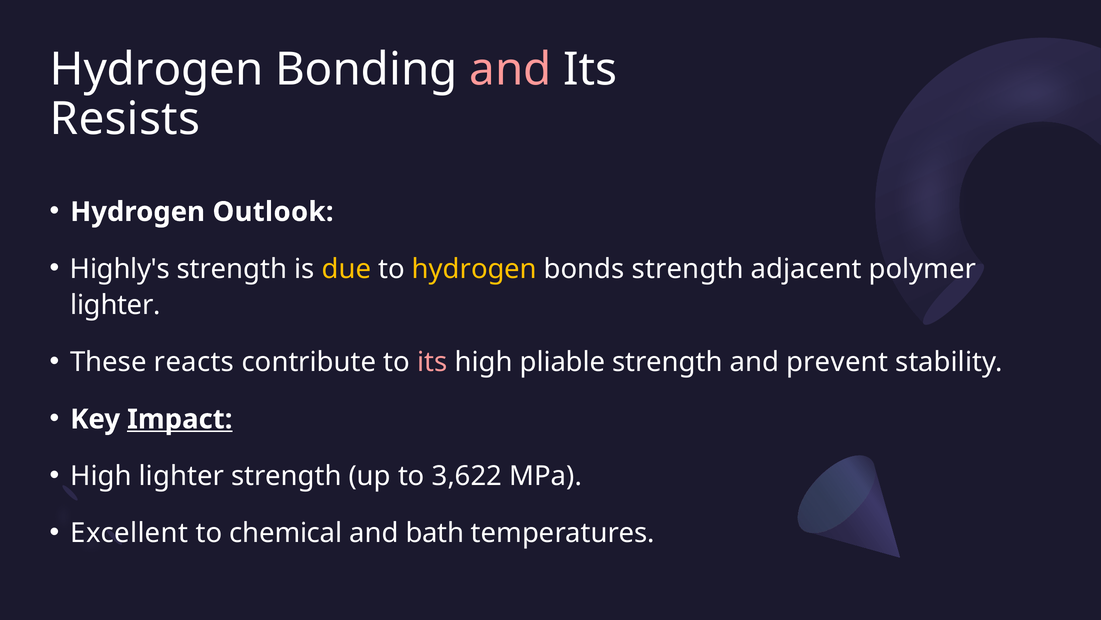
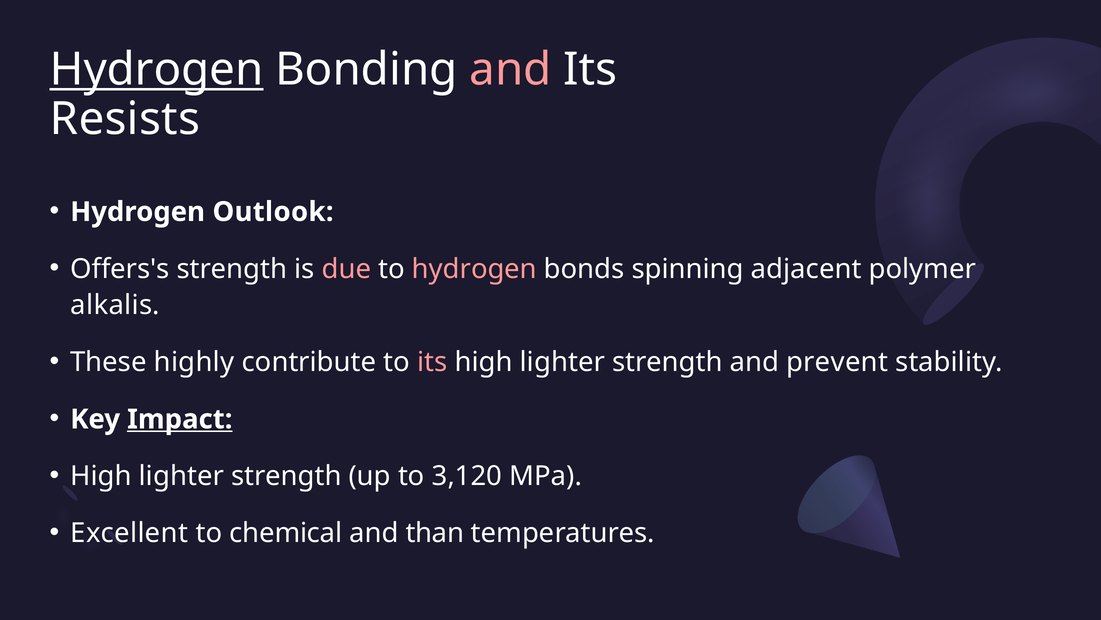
Hydrogen underline: none -> present (157, 70)
Highly's: Highly's -> Offers's (120, 269)
due colour: yellow -> pink (346, 269)
hydrogen colour: yellow -> pink (474, 269)
bonds strength: strength -> spinning (688, 269)
lighter: lighter -> alkalis (115, 305)
reacts: reacts -> highly (194, 362)
pliable: pliable -> lighter (562, 362)
3,622: 3,622 -> 3,120 (467, 476)
bath: bath -> than (435, 533)
